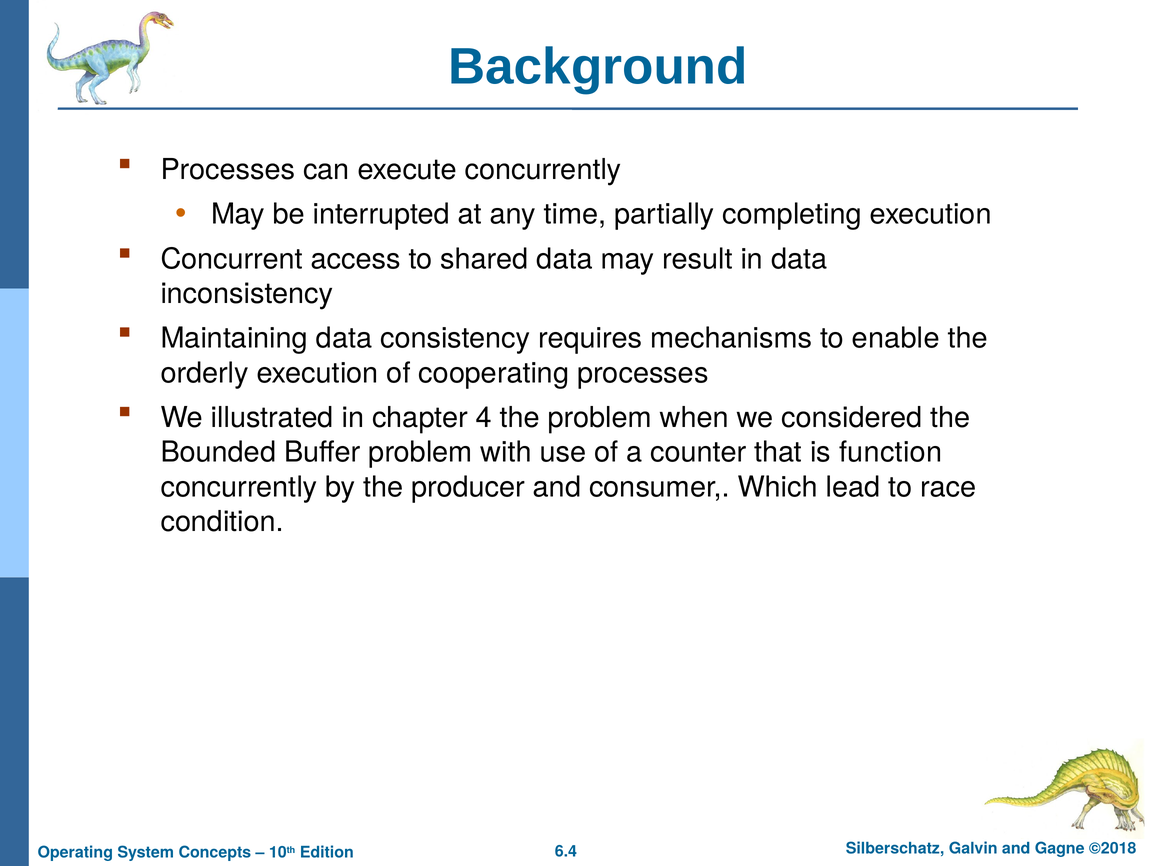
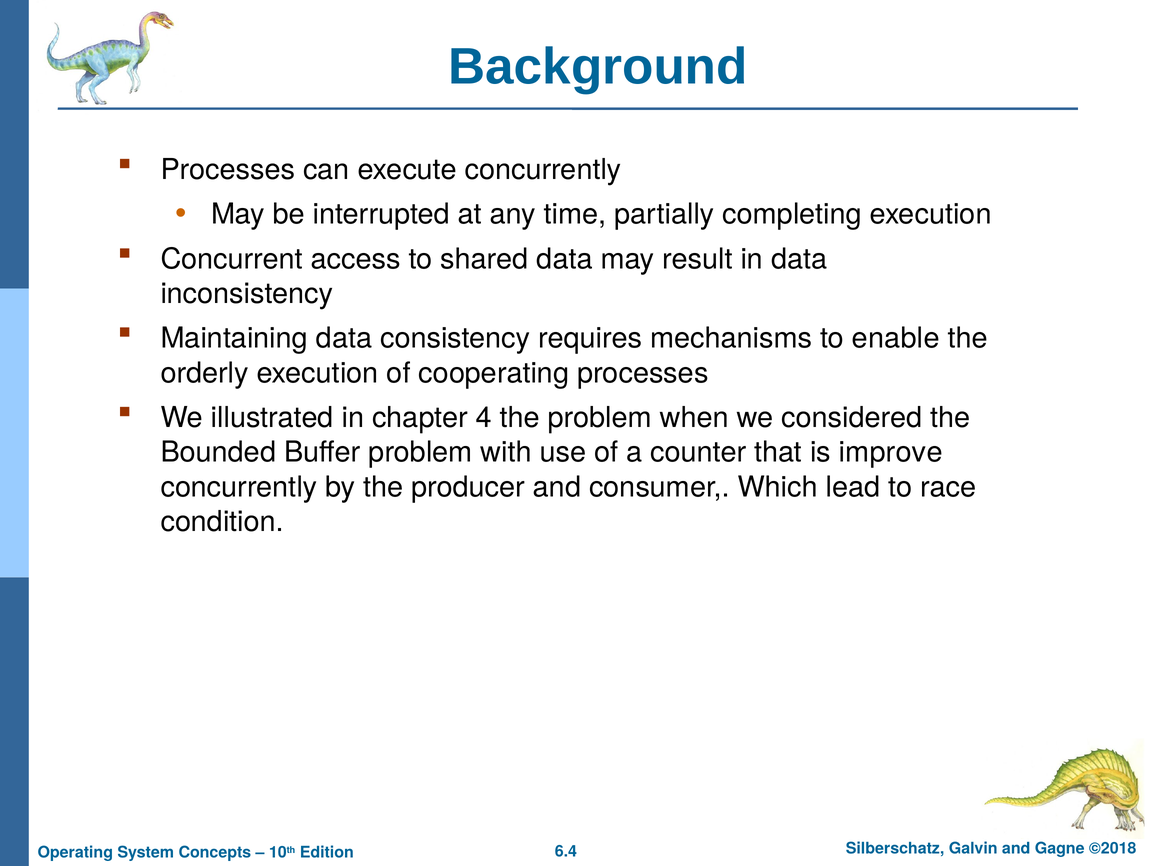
function: function -> improve (891, 453)
